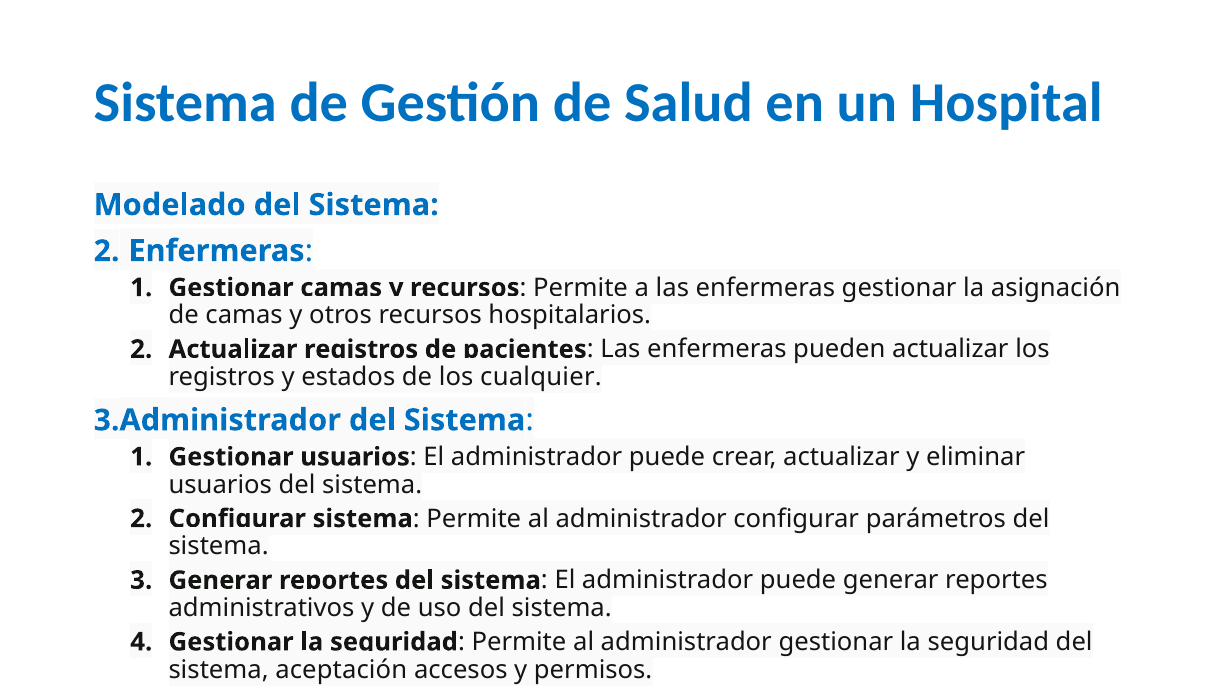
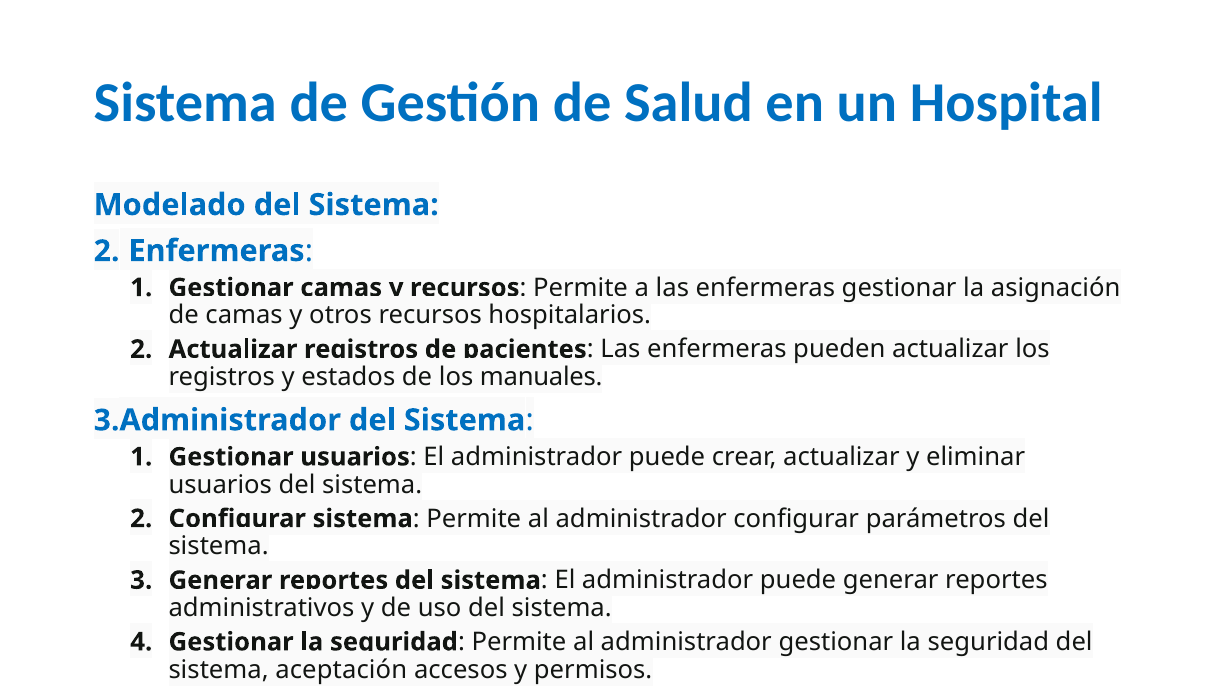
cualquier: cualquier -> manuales (541, 377)
